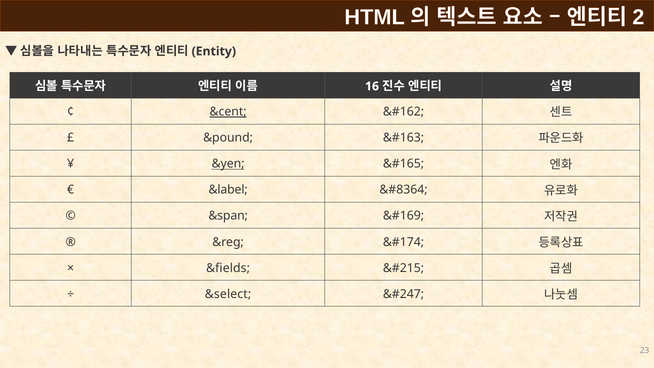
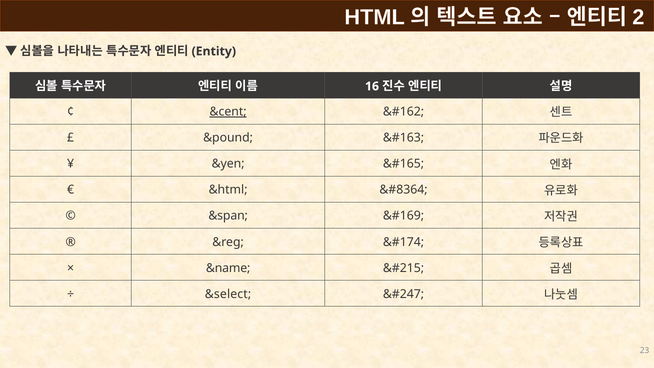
&yen underline: present -> none (228, 164)
&label: &label -> &html (228, 190)
&fields: &fields -> &name (228, 268)
